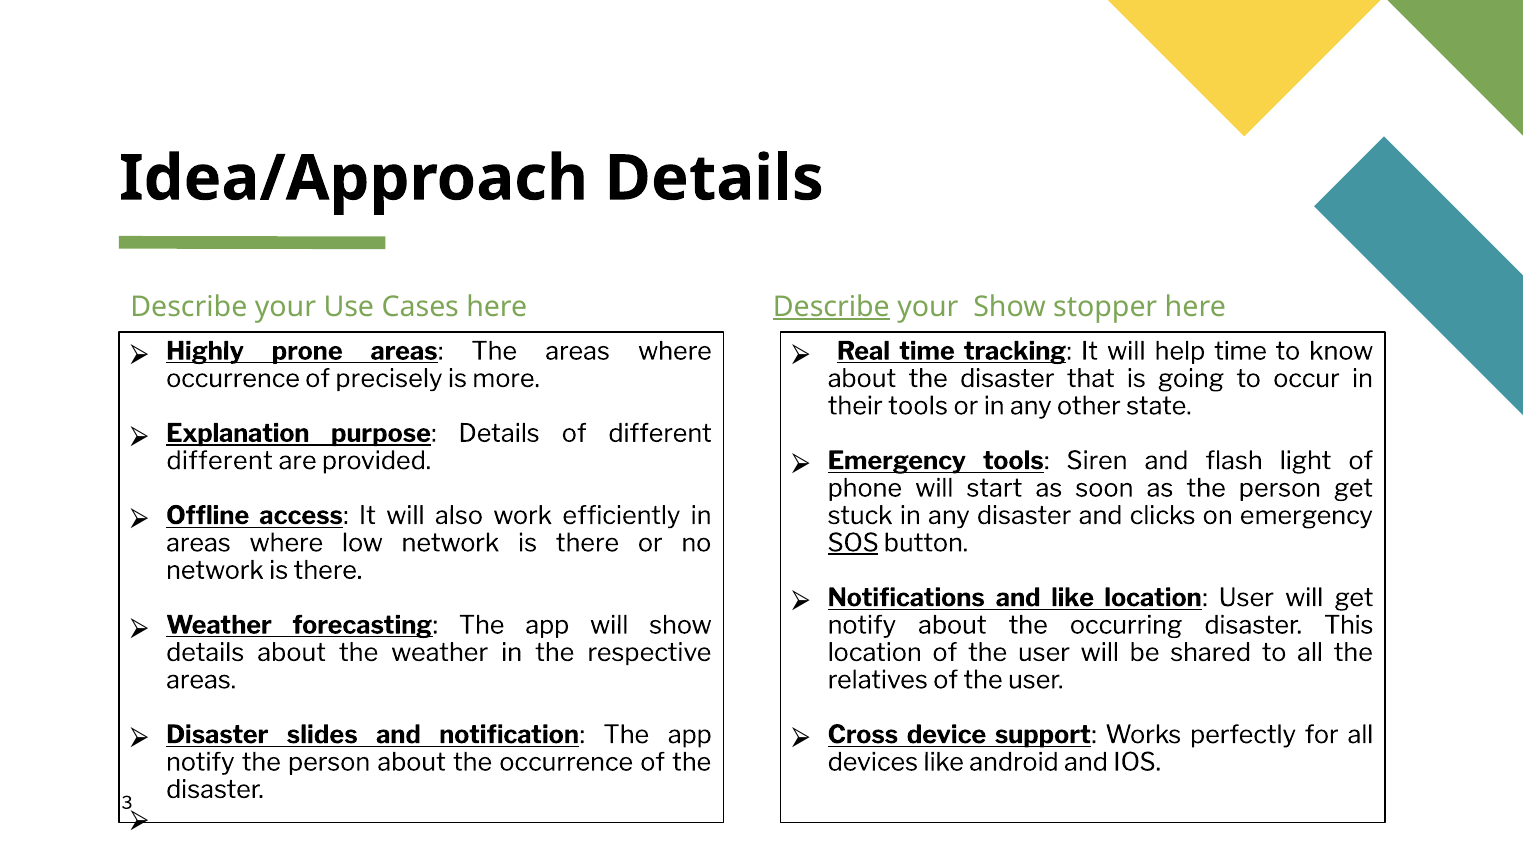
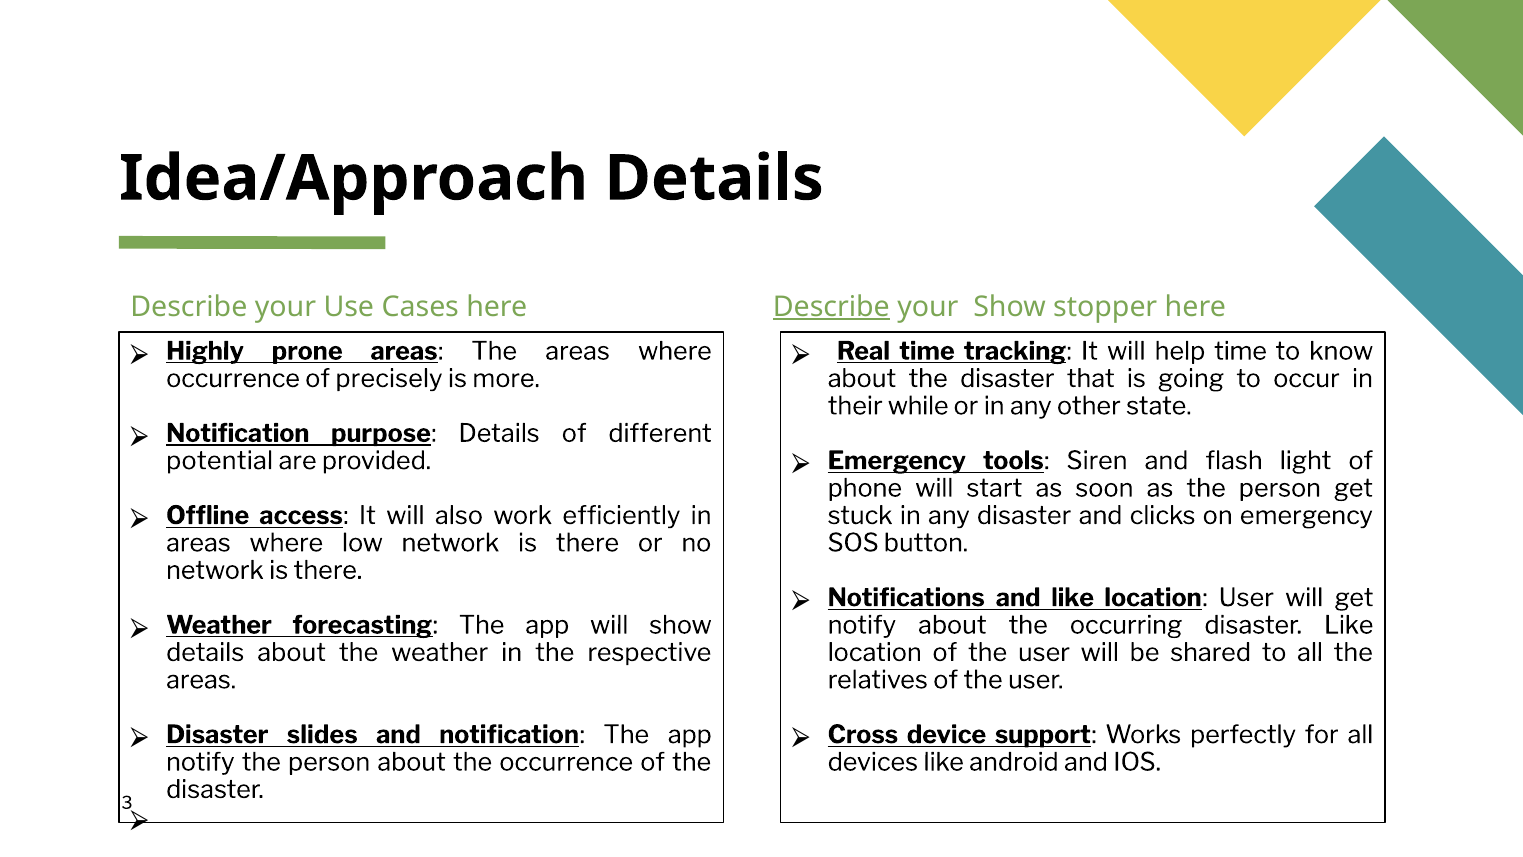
their tools: tools -> while (918, 406)
Explanation: Explanation -> Notification (238, 433)
different: different -> potential (220, 461)
SOS underline: present -> none (853, 543)
disaster This: This -> Like (1349, 625)
